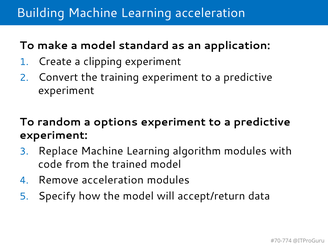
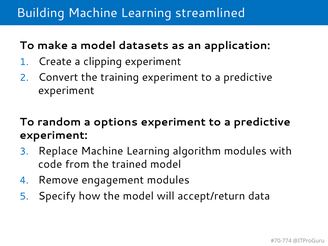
Learning acceleration: acceleration -> streamlined (210, 13)
standard: standard -> datasets (144, 46)
Remove acceleration: acceleration -> engagement (113, 180)
